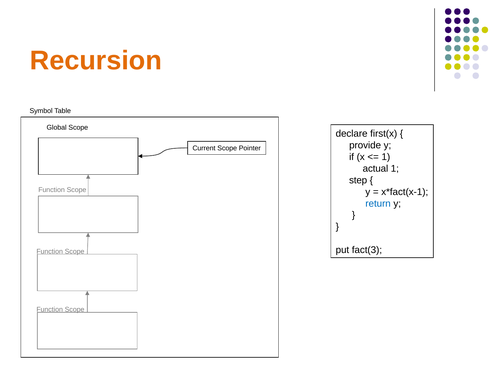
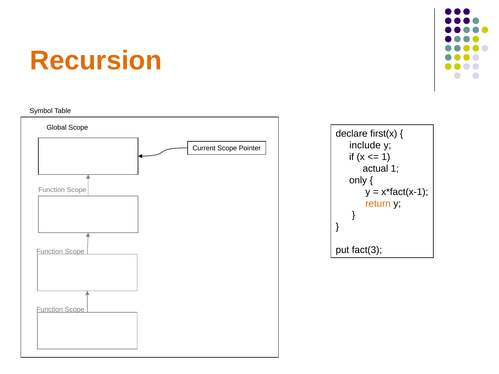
provide: provide -> include (365, 145)
step: step -> only (358, 180)
return colour: blue -> orange (378, 204)
